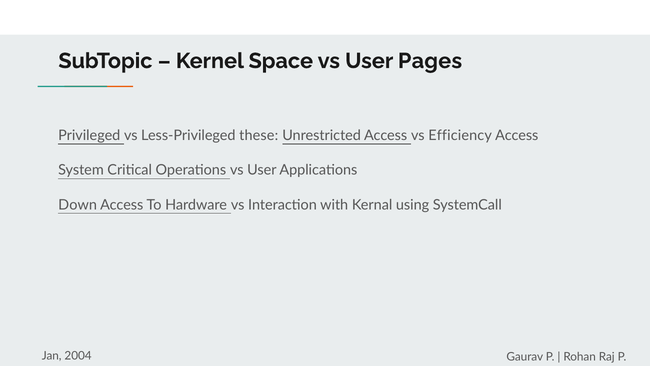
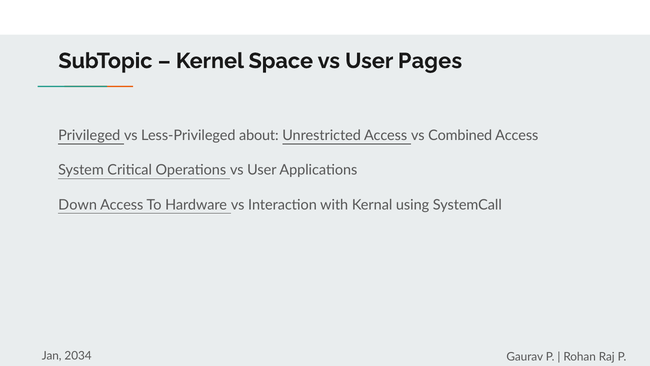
these: these -> about (259, 135)
Efficiency: Efficiency -> Combined (460, 135)
2004: 2004 -> 2034 (78, 356)
